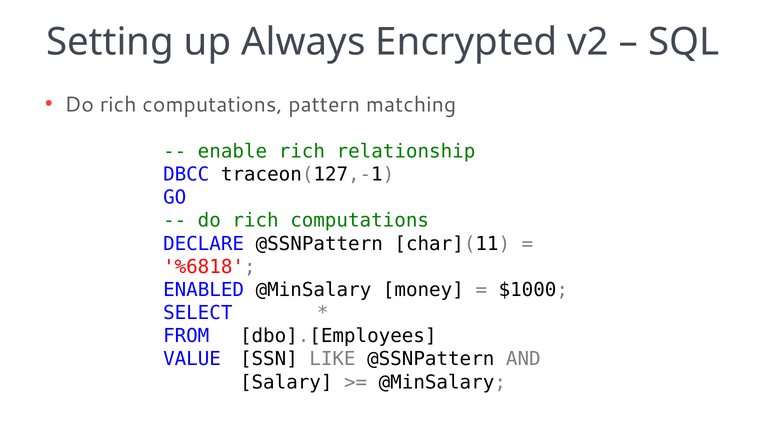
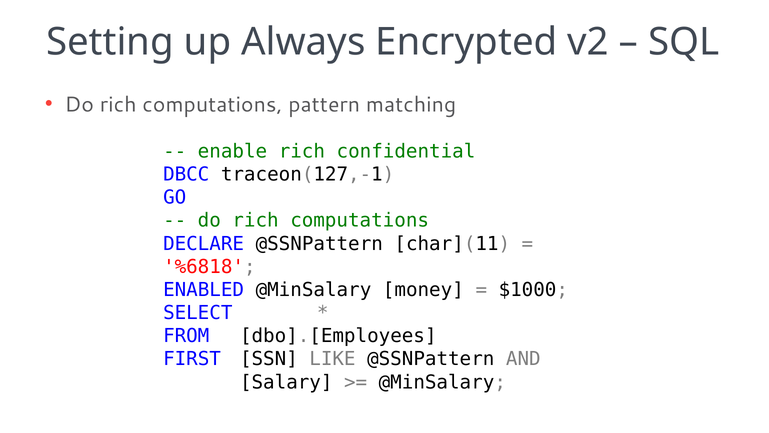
relationship: relationship -> confidential (406, 151)
VALUE: VALUE -> FIRST (192, 359)
